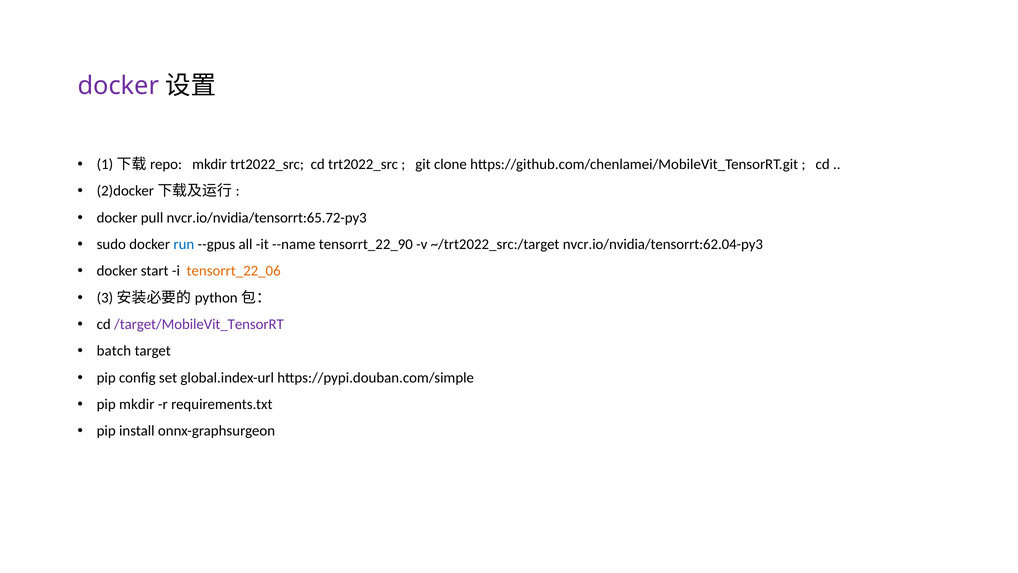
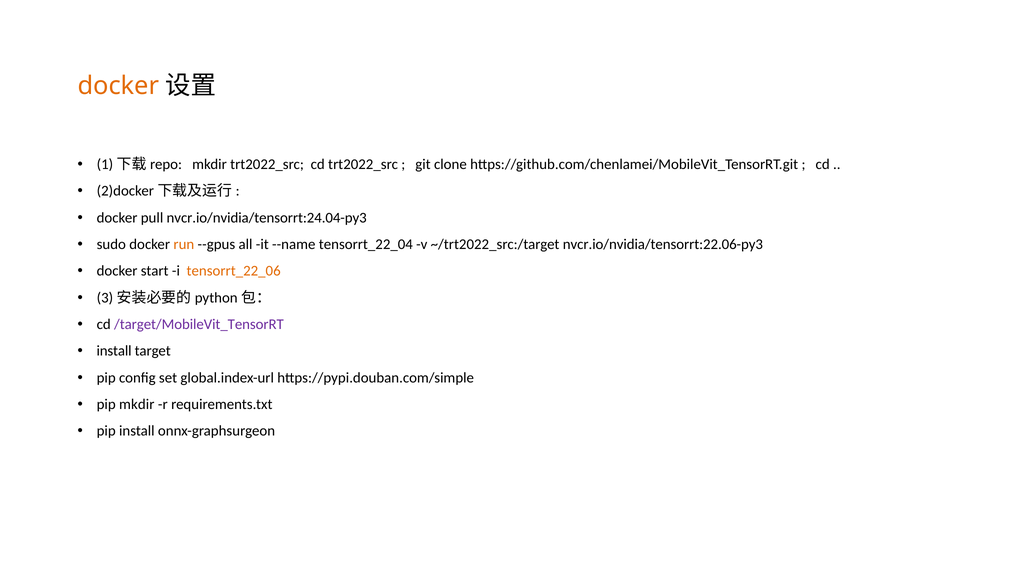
docker colour: purple -> orange (118, 86)
nvcr.io/nvidia/tensorrt:65.72-py3: nvcr.io/nvidia/tensorrt:65.72-py3 -> nvcr.io/nvidia/tensorrt:24.04-py3 (267, 218)
run colour: blue -> orange (184, 244)
tensorrt_22_90: tensorrt_22_90 -> tensorrt_22_04 (366, 244)
nvcr.io/nvidia/tensorrt:62.04-py3: nvcr.io/nvidia/tensorrt:62.04-py3 -> nvcr.io/nvidia/tensorrt:22.06-py3 (663, 244)
batch: batch -> install (114, 351)
